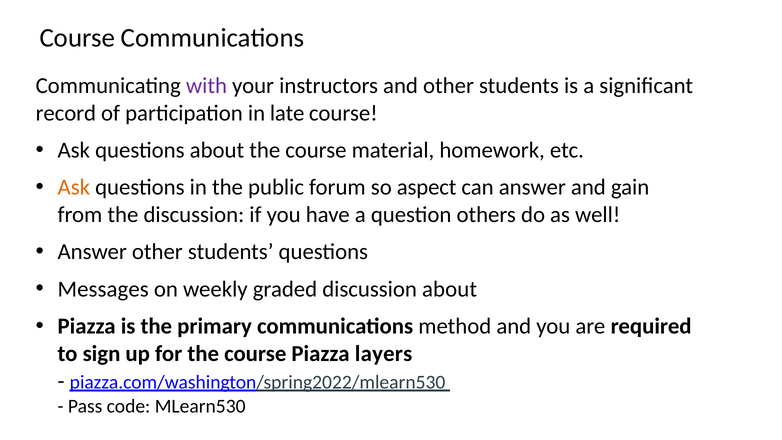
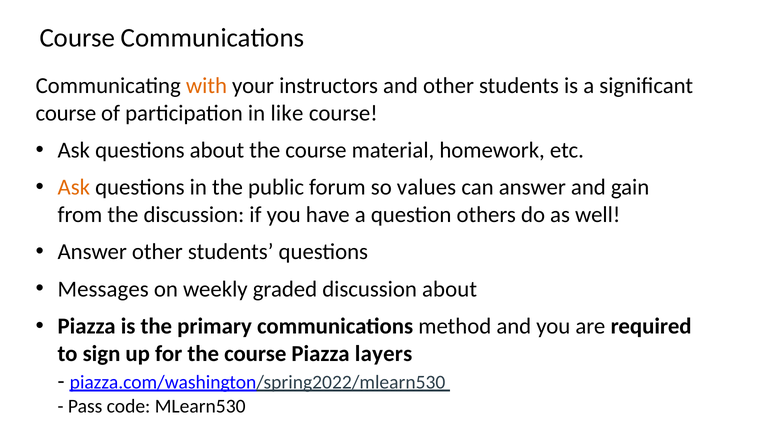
with colour: purple -> orange (206, 86)
record: record -> course (66, 113)
late: late -> like (287, 113)
aspect: aspect -> values (426, 187)
